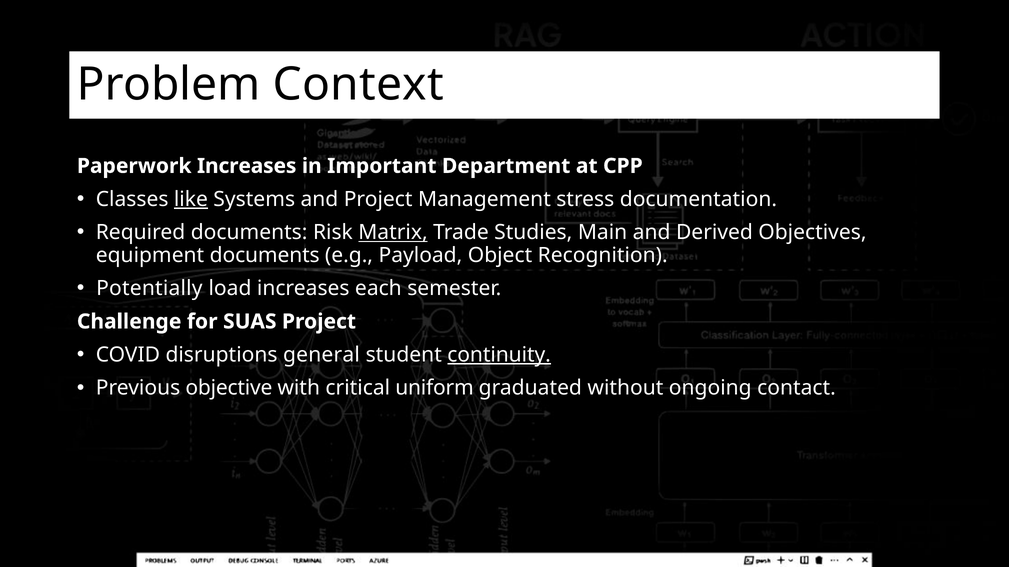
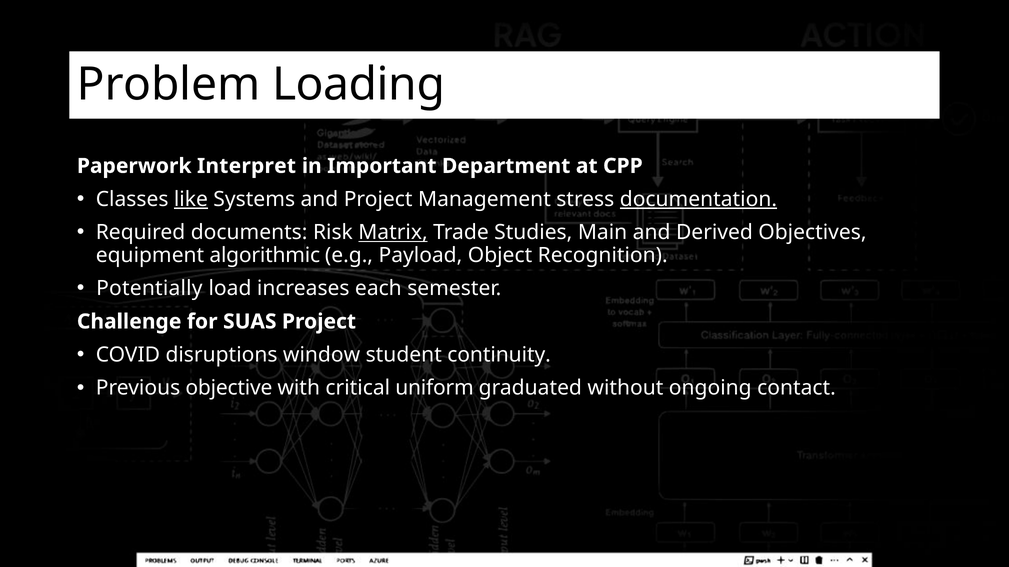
Context: Context -> Loading (359, 85)
Paperwork Increases: Increases -> Interpret (247, 166)
documentation underline: none -> present (698, 199)
equipment documents: documents -> algorithmic (265, 255)
general: general -> window (322, 355)
continuity underline: present -> none (499, 355)
